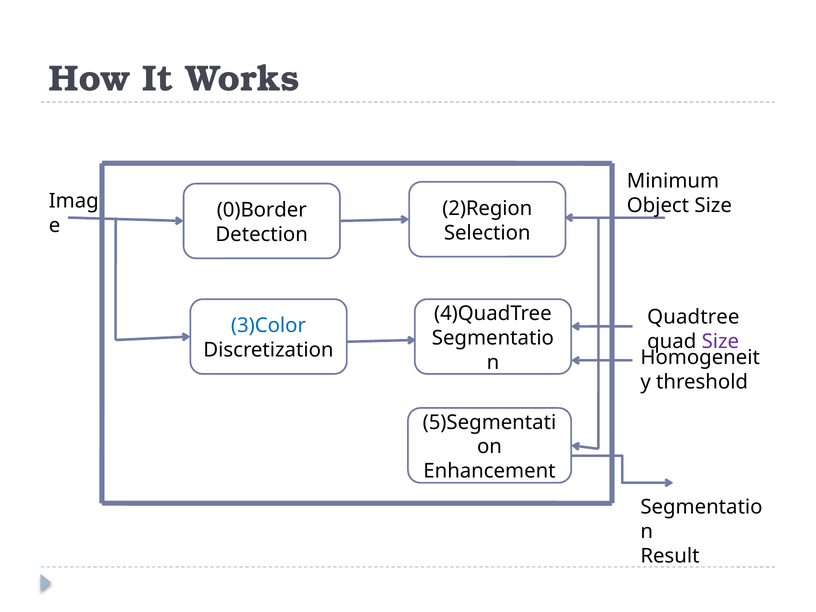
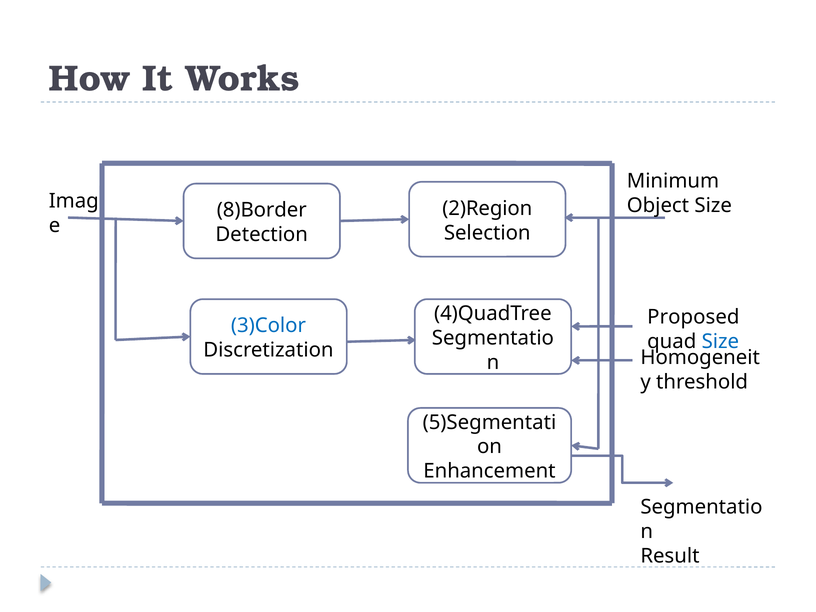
0)Border: 0)Border -> 8)Border (262, 210)
Quadtree: Quadtree -> Proposed (693, 317)
Size colour: purple -> blue (720, 341)
